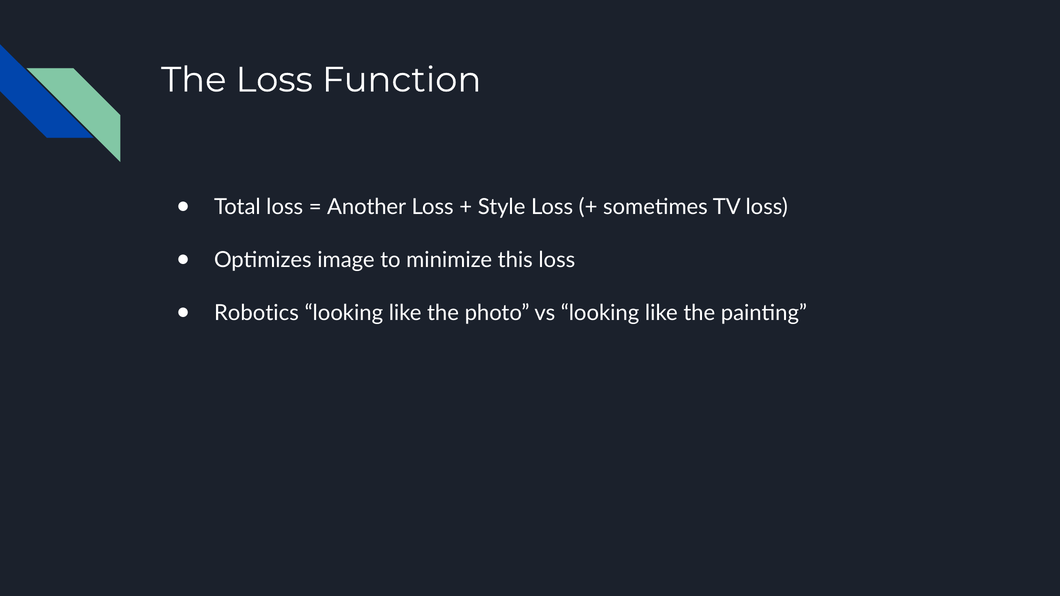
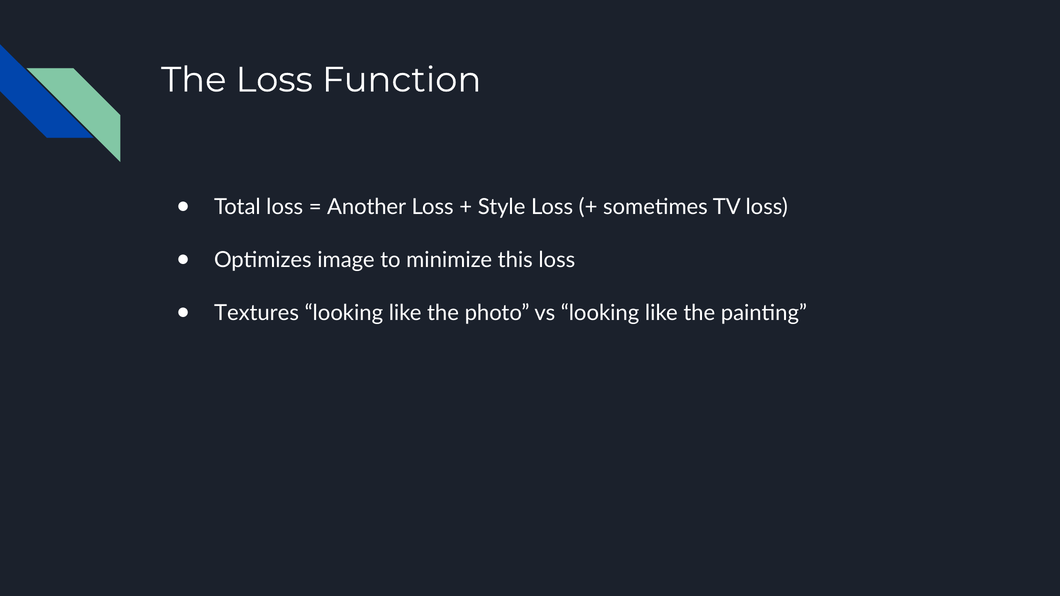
Robotics: Robotics -> Textures (256, 313)
